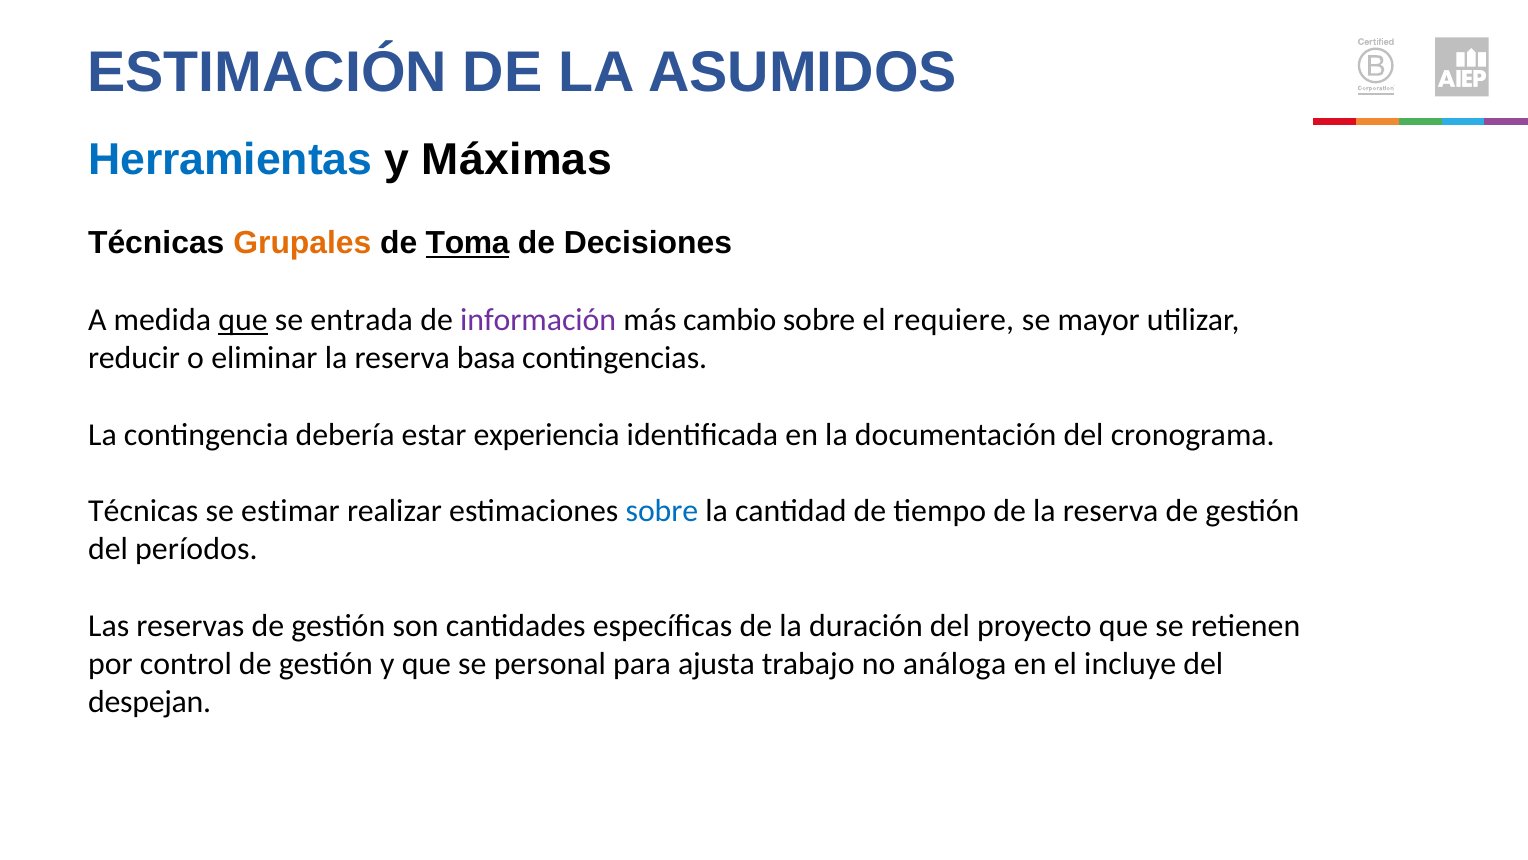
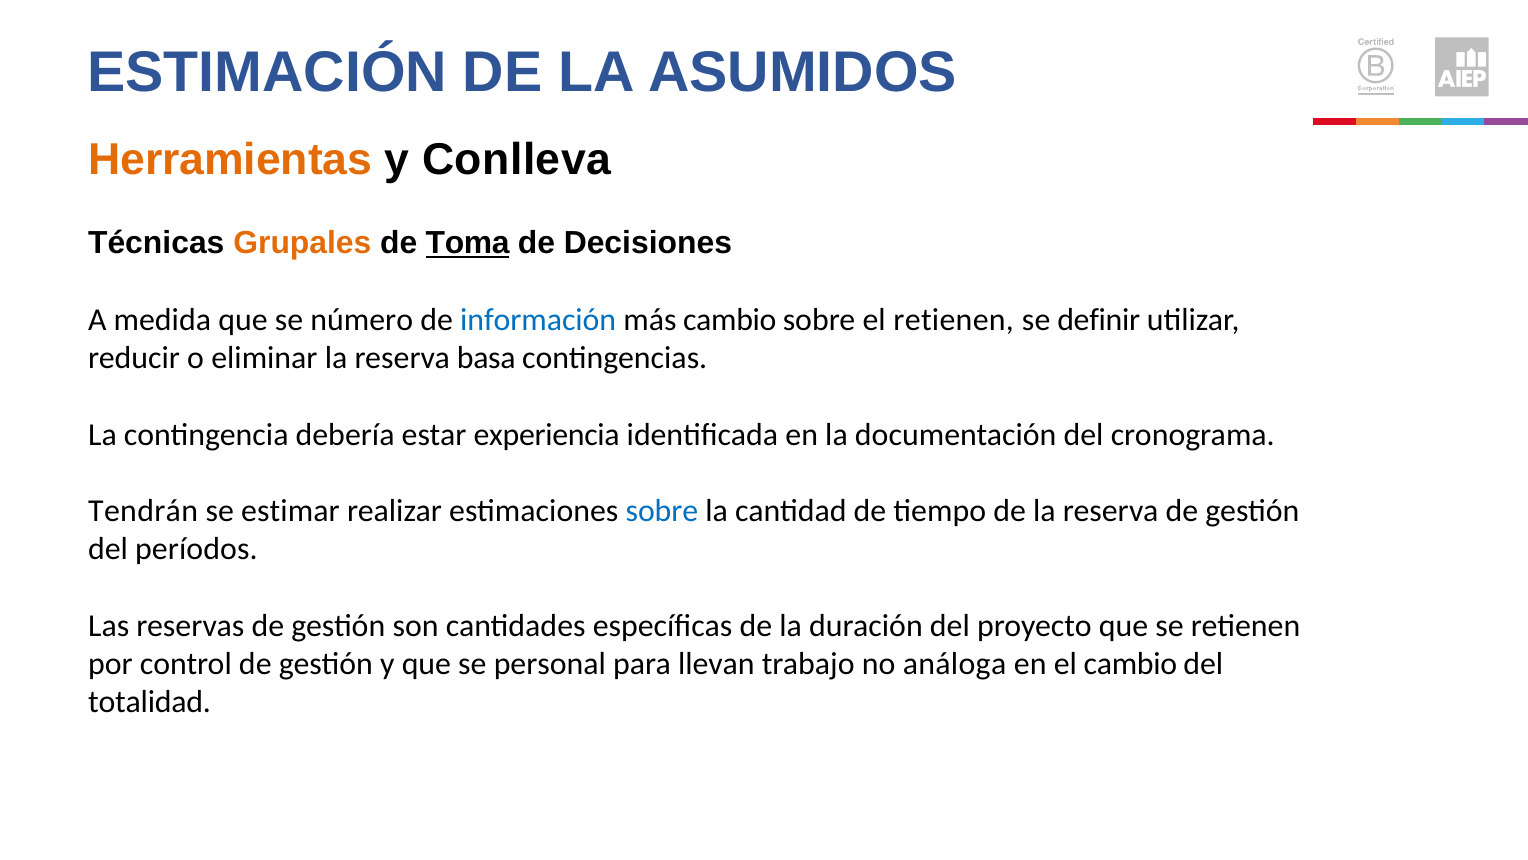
Herramientas colour: blue -> orange (230, 160)
Máximas: Máximas -> Conlleva (517, 160)
que underline: present -> none (243, 320)
entrada: entrada -> número (362, 320)
información colour: purple -> blue (538, 320)
el requiere: requiere -> retienen (954, 320)
mayor: mayor -> definir (1099, 320)
Técnicas: Técnicas -> Tendrán (143, 511)
ajusta: ajusta -> llevan (716, 664)
el incluye: incluye -> cambio (1130, 664)
despejan: despejan -> totalidad (150, 702)
